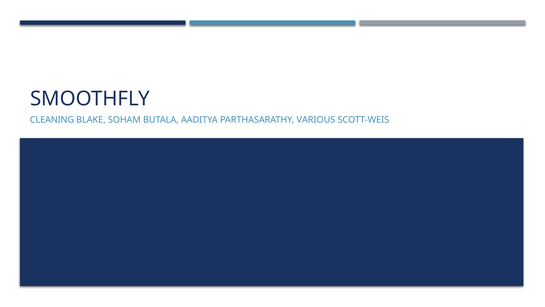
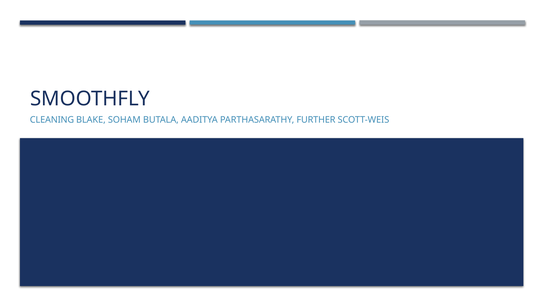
VARIOUS: VARIOUS -> FURTHER (316, 120)
